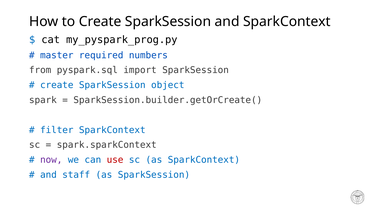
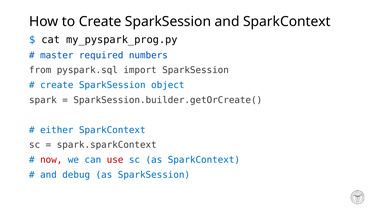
filter: filter -> either (57, 130)
now colour: purple -> red (51, 160)
staff: staff -> debug (76, 174)
